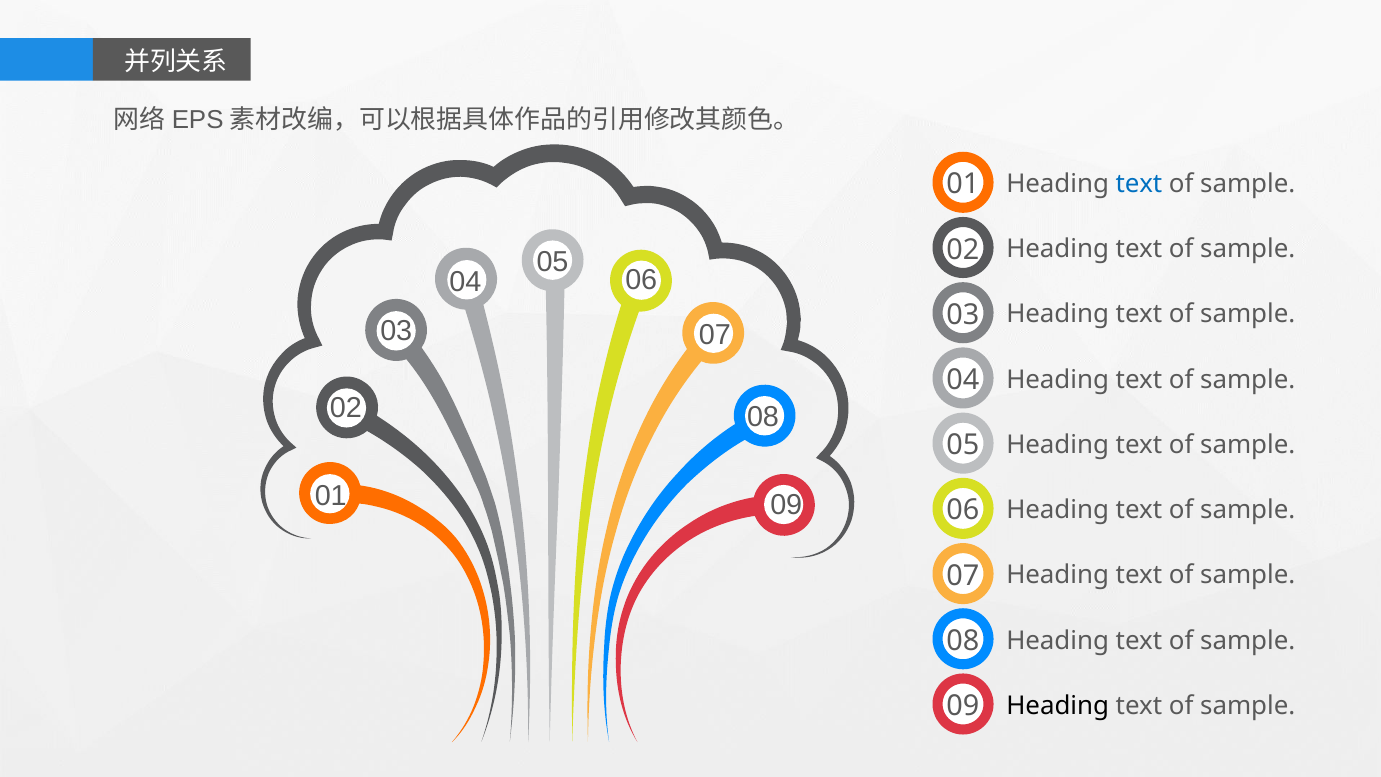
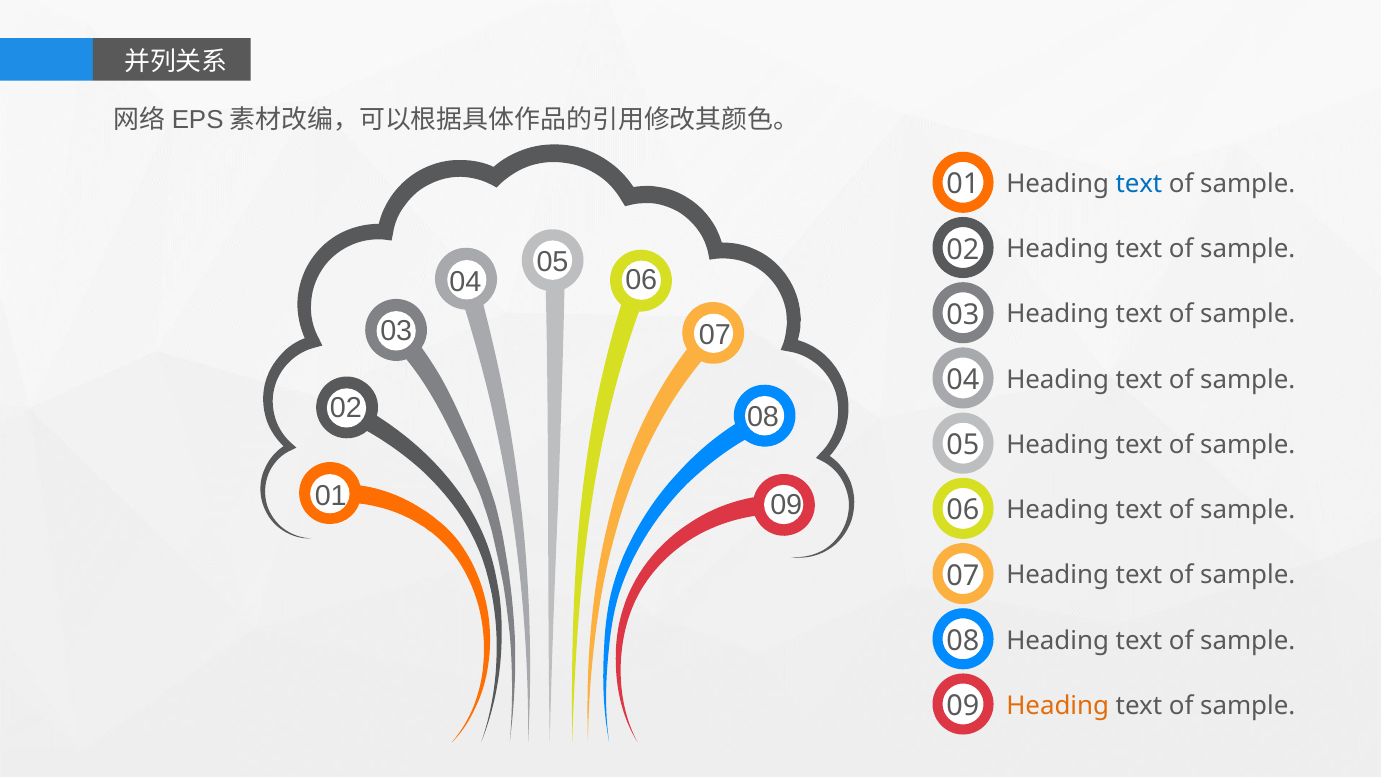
Heading colour: black -> orange (1058, 706)
